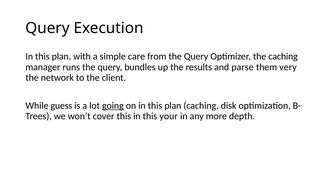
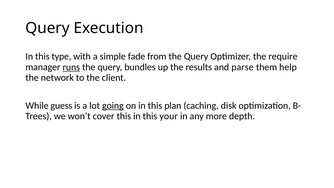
plan: plan -> type (61, 56)
care: care -> fade (137, 56)
the caching: caching -> require (283, 56)
runs underline: none -> present (71, 67)
very: very -> help (288, 67)
